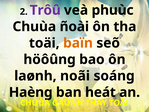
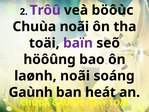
phuùc: phuùc -> böôùc (113, 10)
Chuùa ñoài: ñoài -> noãi (74, 27)
baïn colour: orange -> purple (78, 43)
Haèng: Haèng -> Gaùnh (31, 92)
